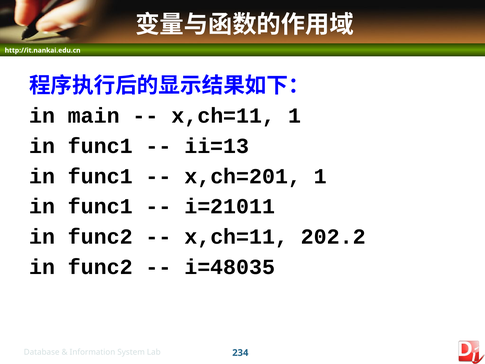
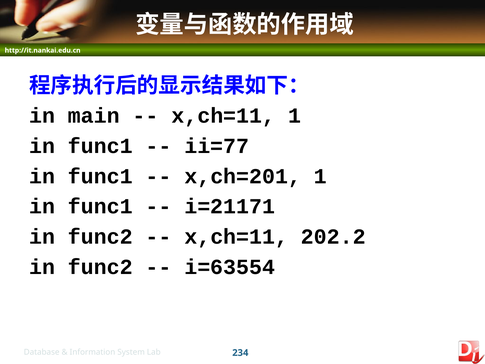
ii=13: ii=13 -> ii=77 (217, 146)
i=21011: i=21011 -> i=21171 (230, 206)
i=48035: i=48035 -> i=63554 (230, 267)
